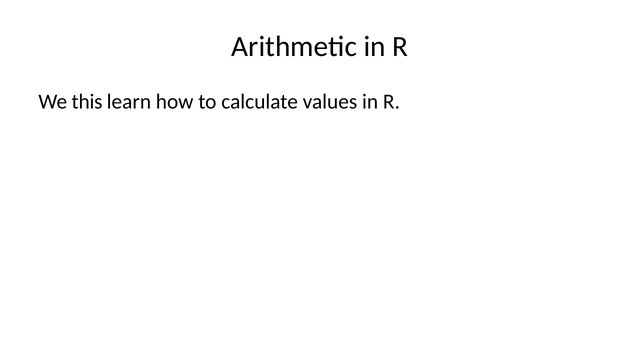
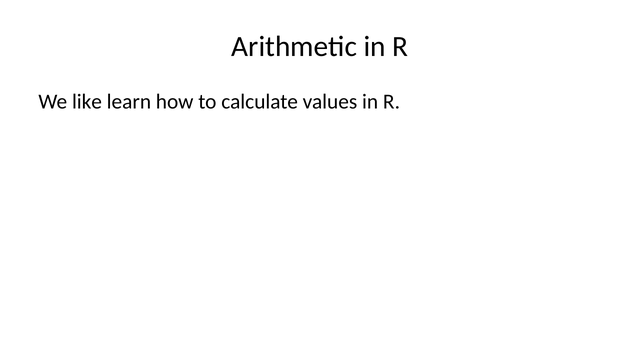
this: this -> like (87, 102)
